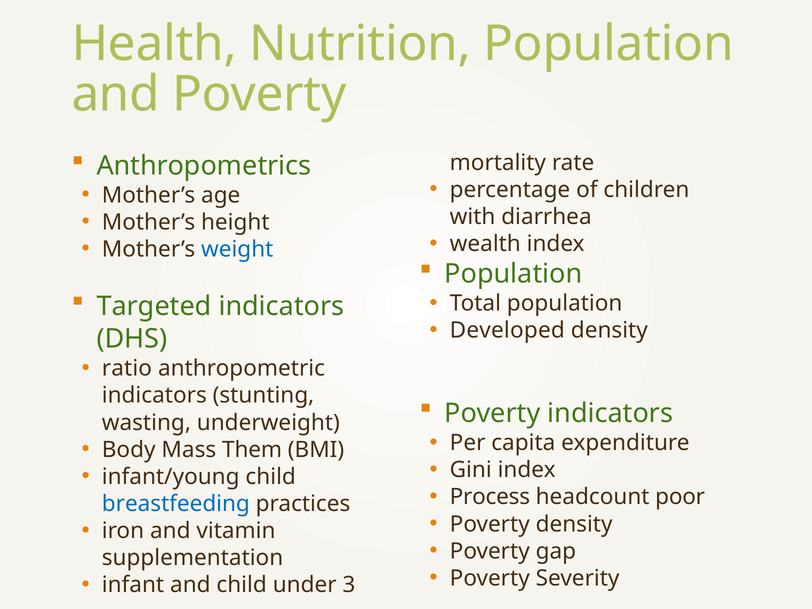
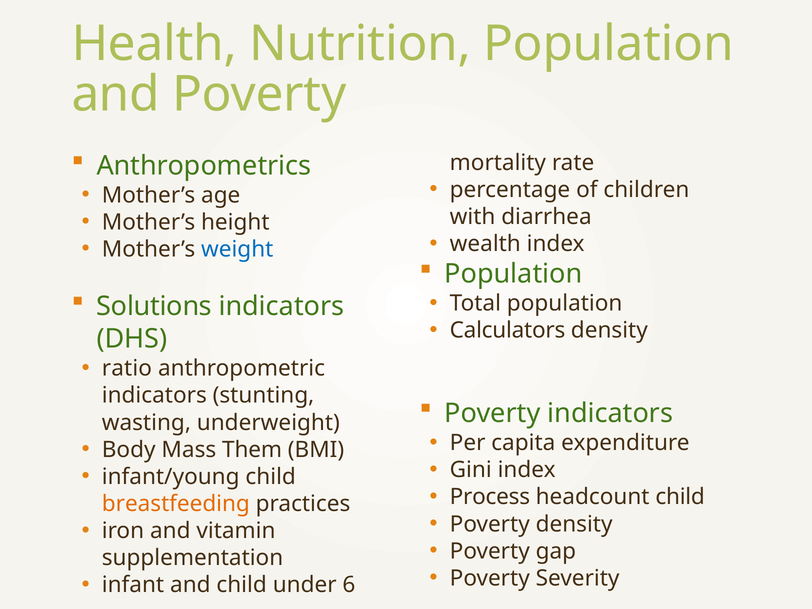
Targeted: Targeted -> Solutions (154, 306)
Developed: Developed -> Calculators (508, 331)
headcount poor: poor -> child (680, 497)
breastfeeding colour: blue -> orange (176, 504)
3: 3 -> 6 (349, 585)
